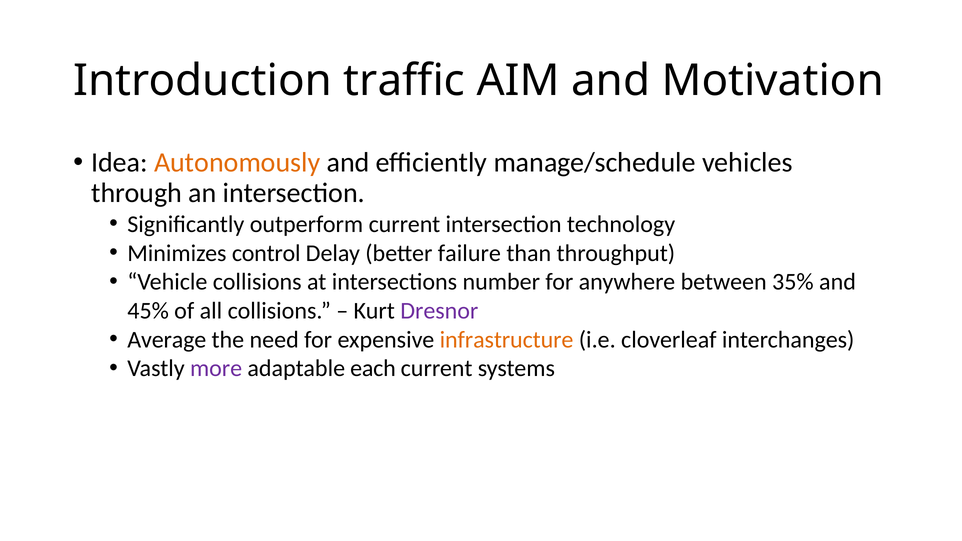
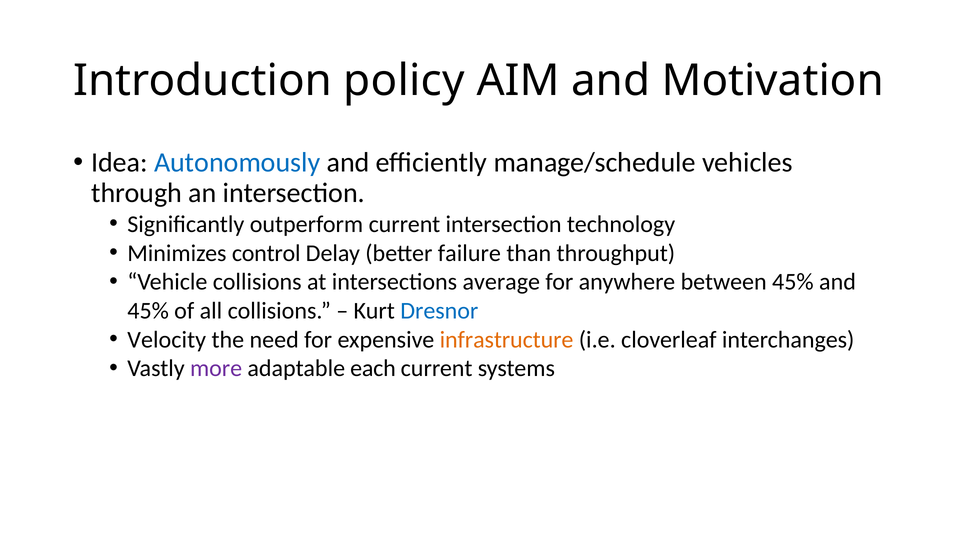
traffic: traffic -> policy (404, 81)
Autonomously colour: orange -> blue (237, 163)
number: number -> average (501, 282)
between 35%: 35% -> 45% (793, 282)
Dresnor colour: purple -> blue (439, 311)
Average: Average -> Velocity (167, 340)
